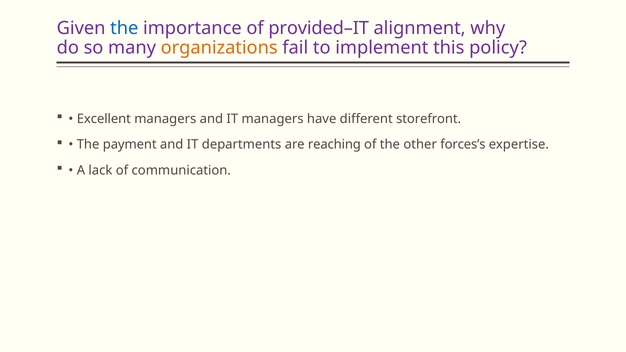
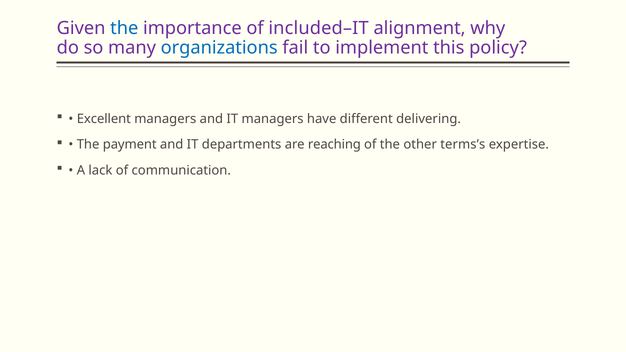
provided–IT: provided–IT -> included–IT (319, 28)
organizations colour: orange -> blue (219, 48)
storefront: storefront -> delivering (429, 119)
forces’s: forces’s -> terms’s (463, 145)
